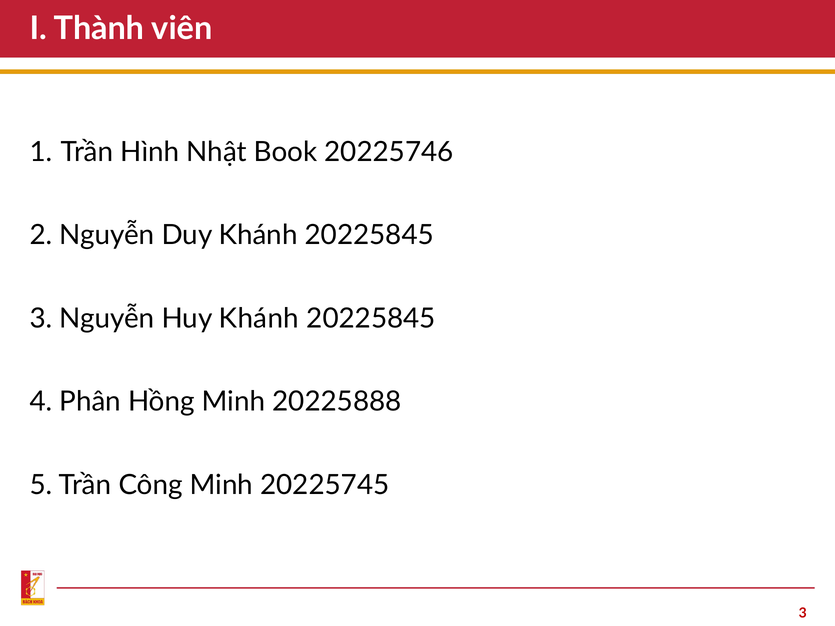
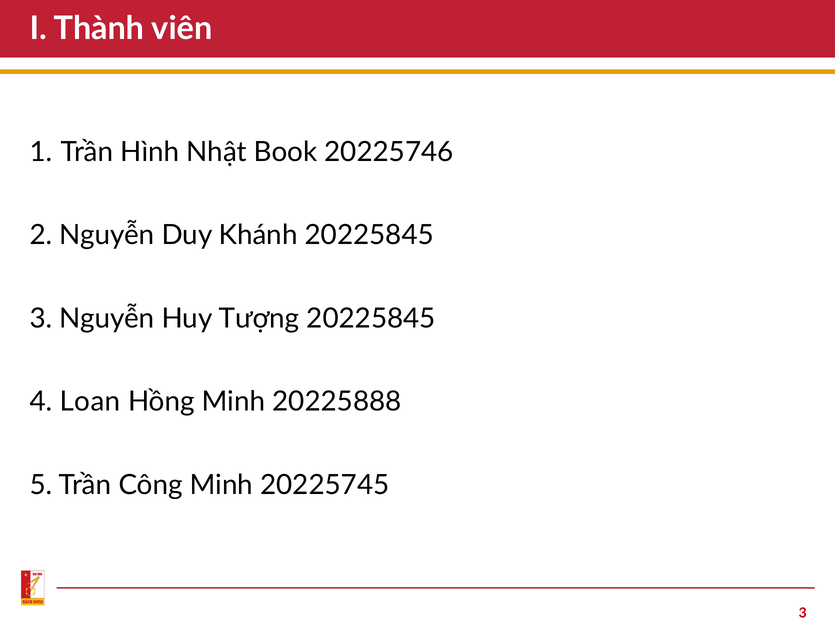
Huy Khánh: Khánh -> Tượng (259, 319)
Phân: Phân -> Loan (90, 402)
